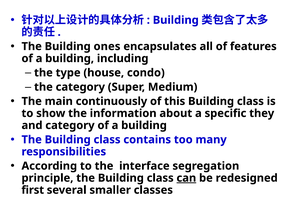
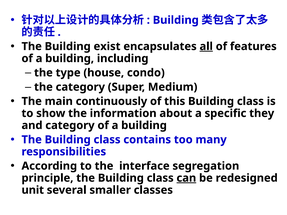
ones: ones -> exist (107, 46)
all underline: none -> present (206, 46)
first: first -> unit (33, 190)
